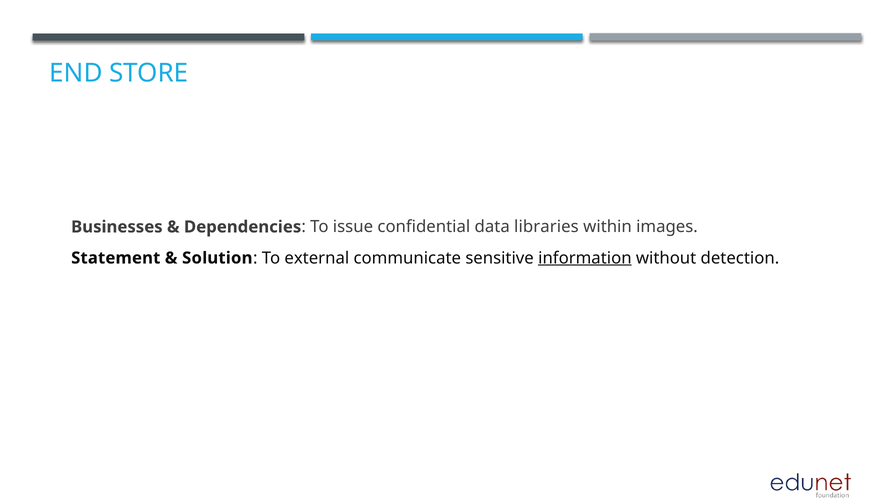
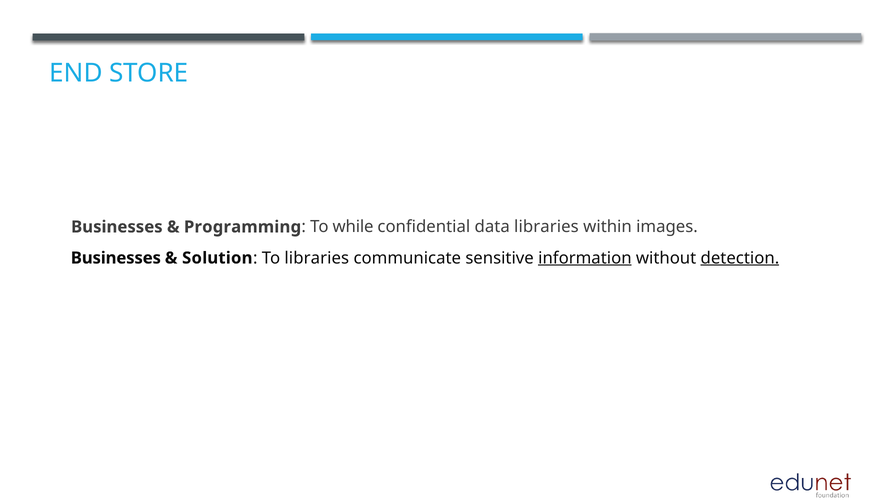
Dependencies: Dependencies -> Programming (243, 227)
issue: issue -> while (353, 227)
Statement: Statement -> Businesses (116, 258)
To external: external -> libraries (317, 258)
detection underline: none -> present (740, 258)
